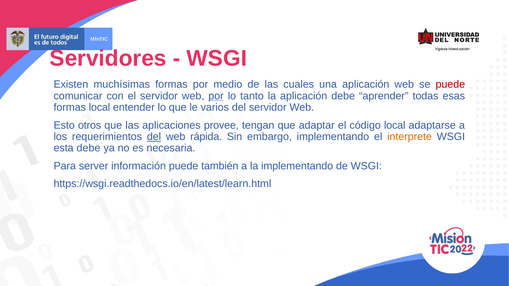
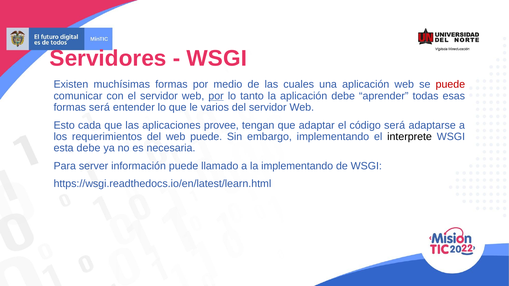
formas local: local -> será (99, 108)
otros: otros -> cada (90, 125)
código local: local -> será (395, 125)
del underline: present -> none (154, 137)
web rápida: rápida -> puede (206, 137)
interprete colour: orange -> black (410, 137)
también: también -> llamado (220, 166)
